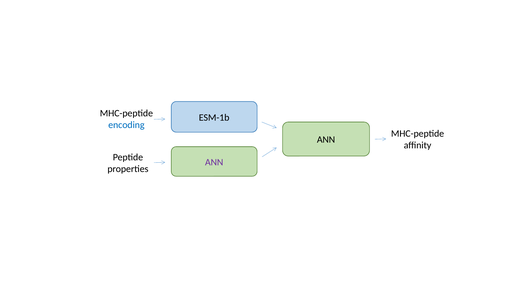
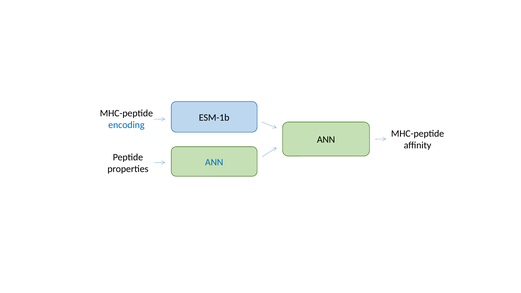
ANN colour: purple -> blue (214, 162)
